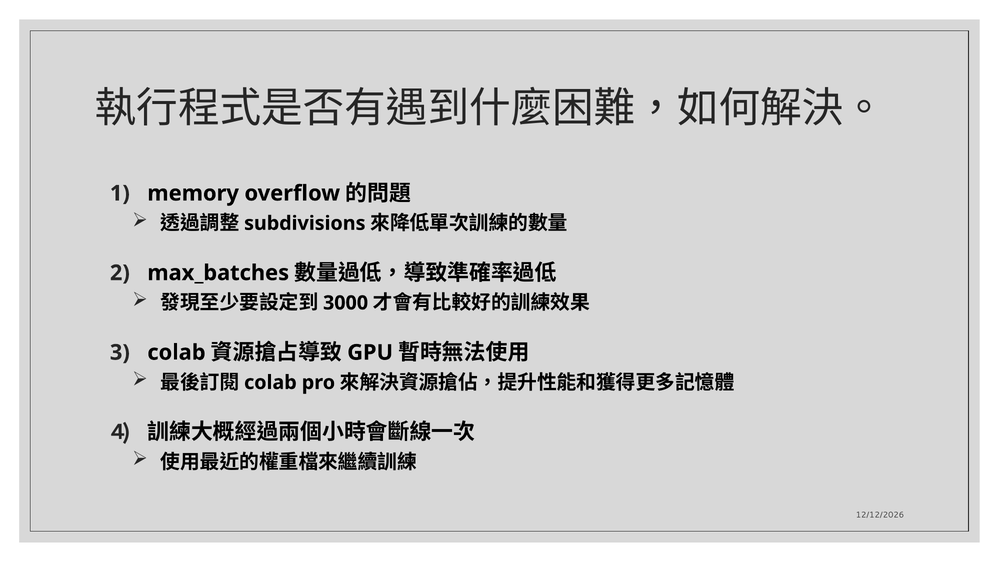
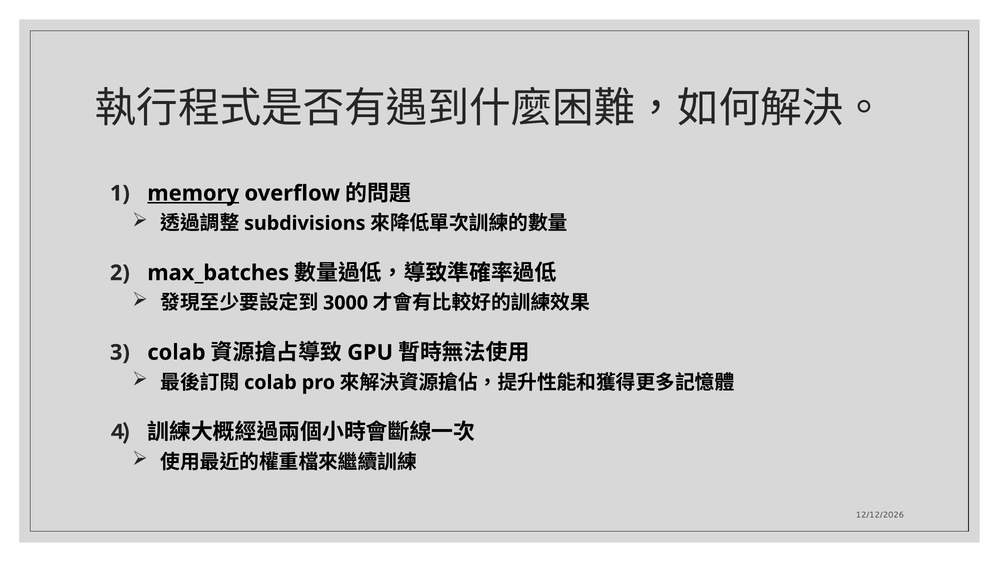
memory underline: none -> present (193, 193)
